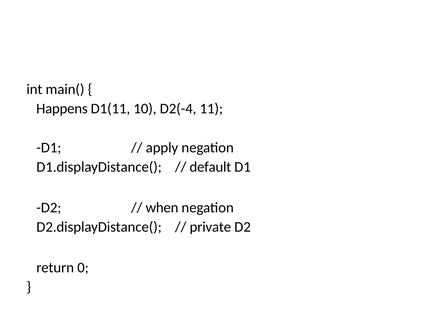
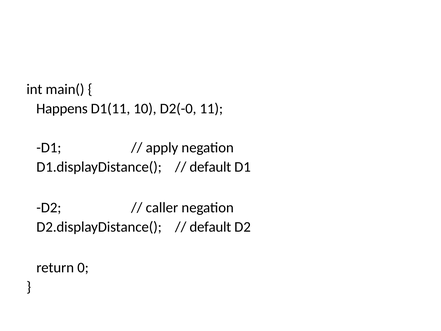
D2(-4: D2(-4 -> D2(-0 (178, 109)
when: when -> caller (162, 207)
private: private -> default (210, 227)
